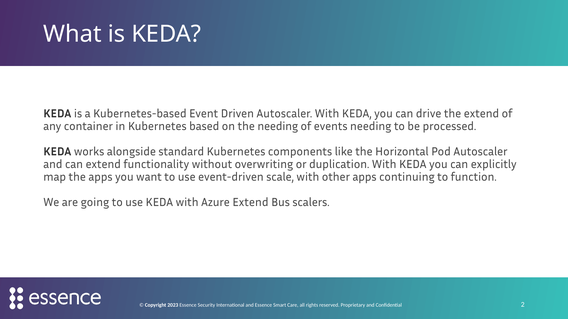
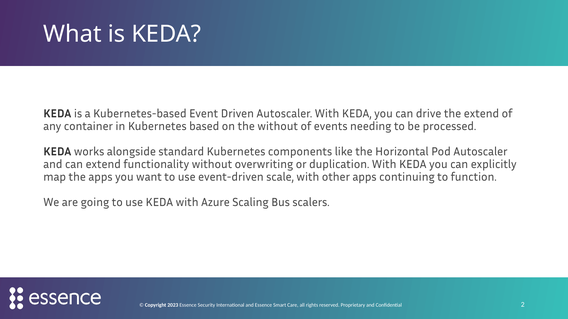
the needing: needing -> without (278, 126)
Azure Extend: Extend -> Scaling (251, 203)
